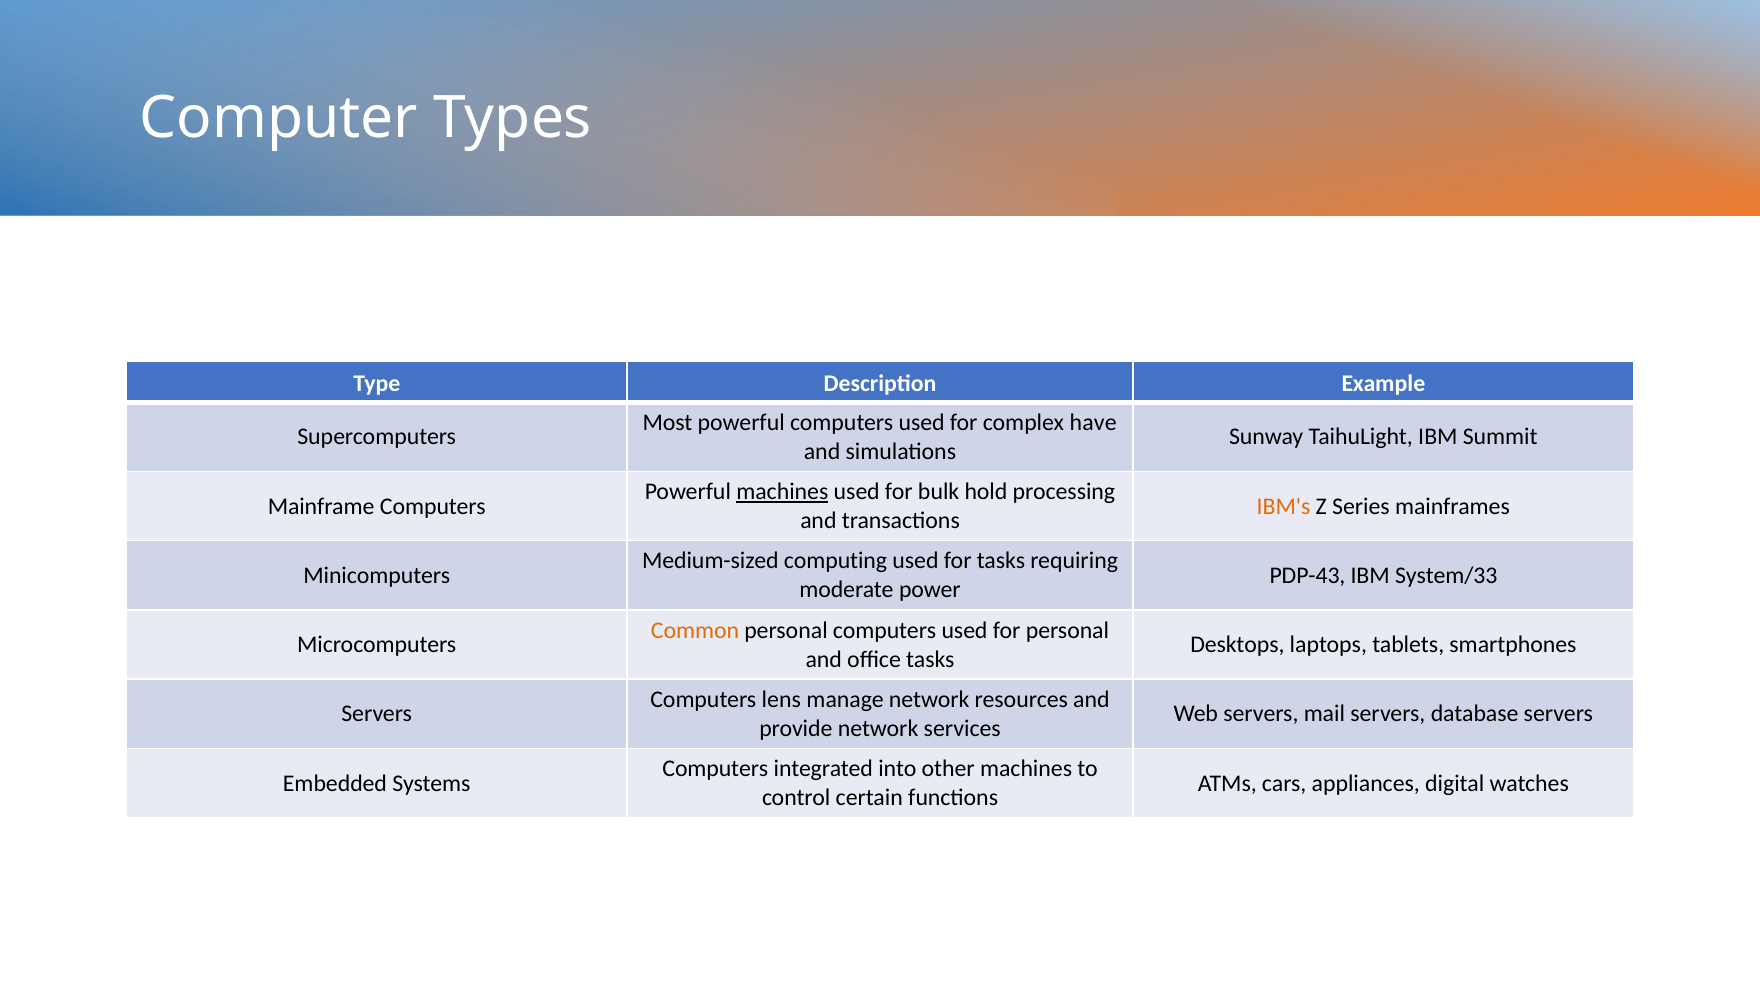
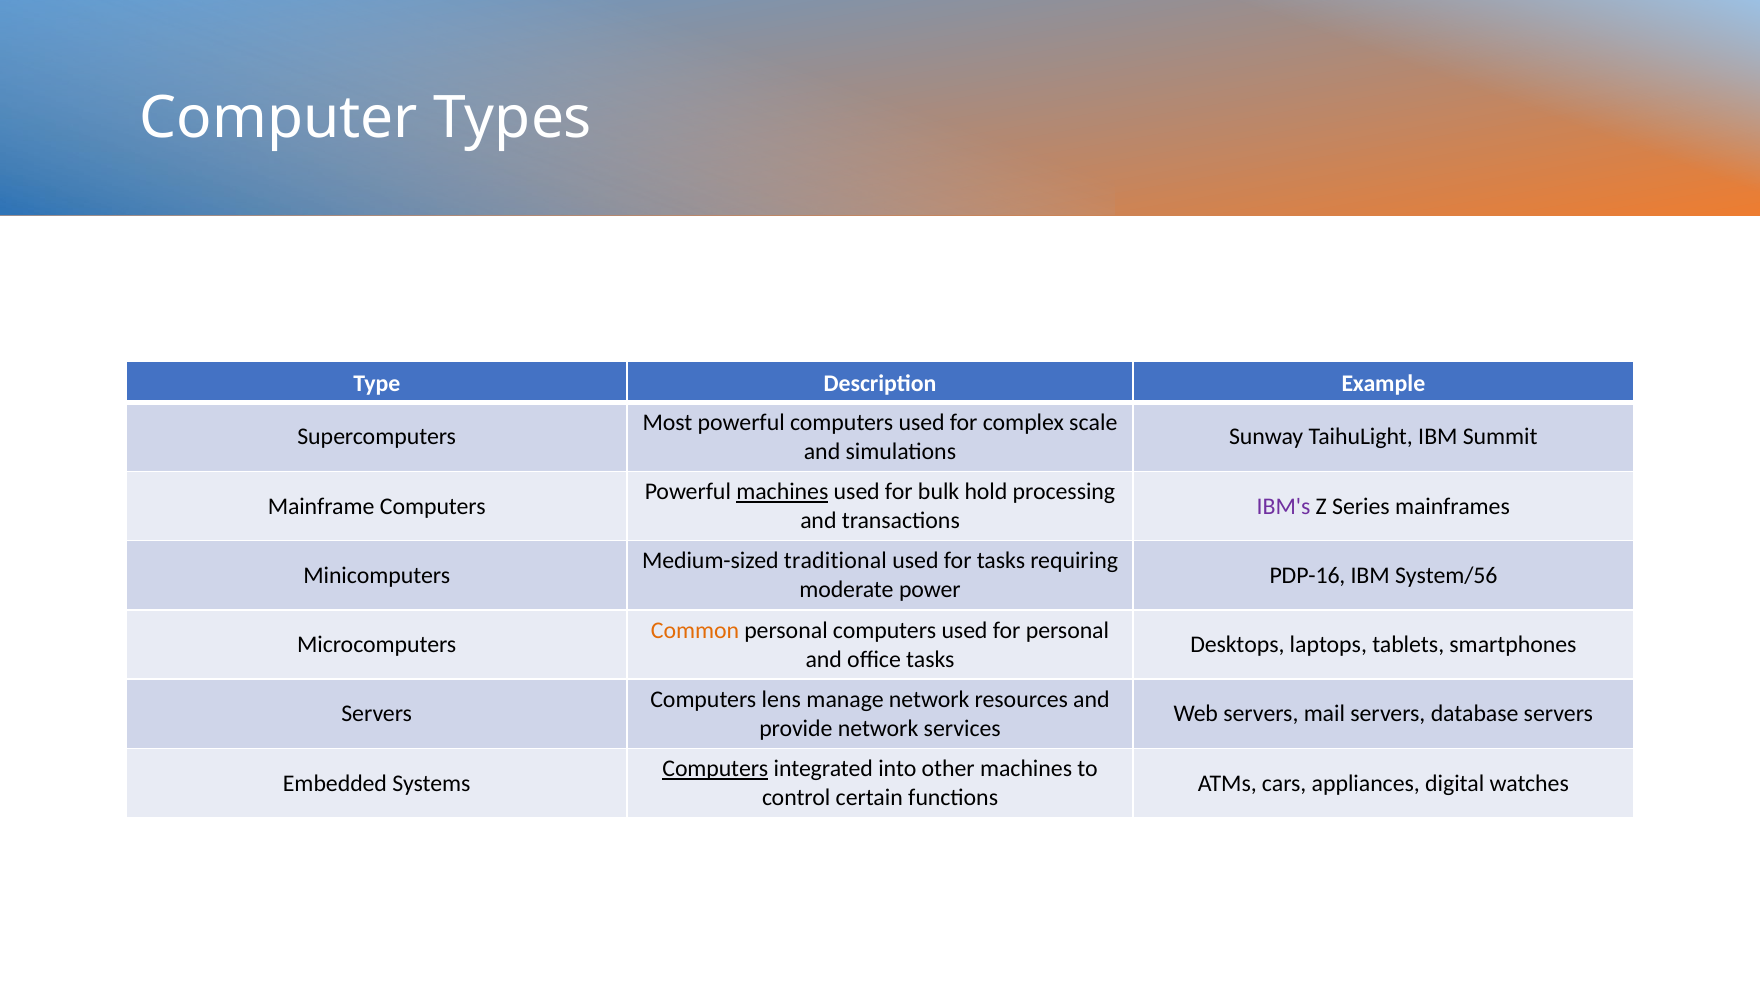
have: have -> scale (1093, 422)
IBM's colour: orange -> purple (1284, 506)
computing: computing -> traditional (835, 561)
PDP-43: PDP-43 -> PDP-16 (1307, 576)
System/33: System/33 -> System/56 (1446, 576)
Computers underline: none -> present (715, 769)
